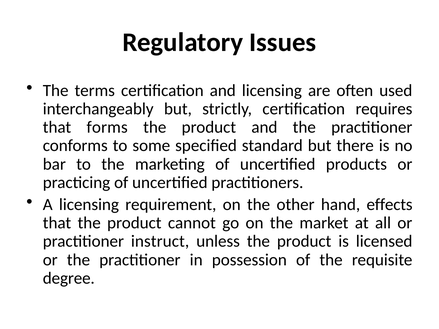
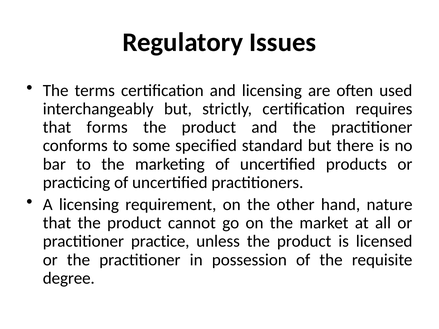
effects: effects -> nature (390, 205)
instruct: instruct -> practice (160, 242)
